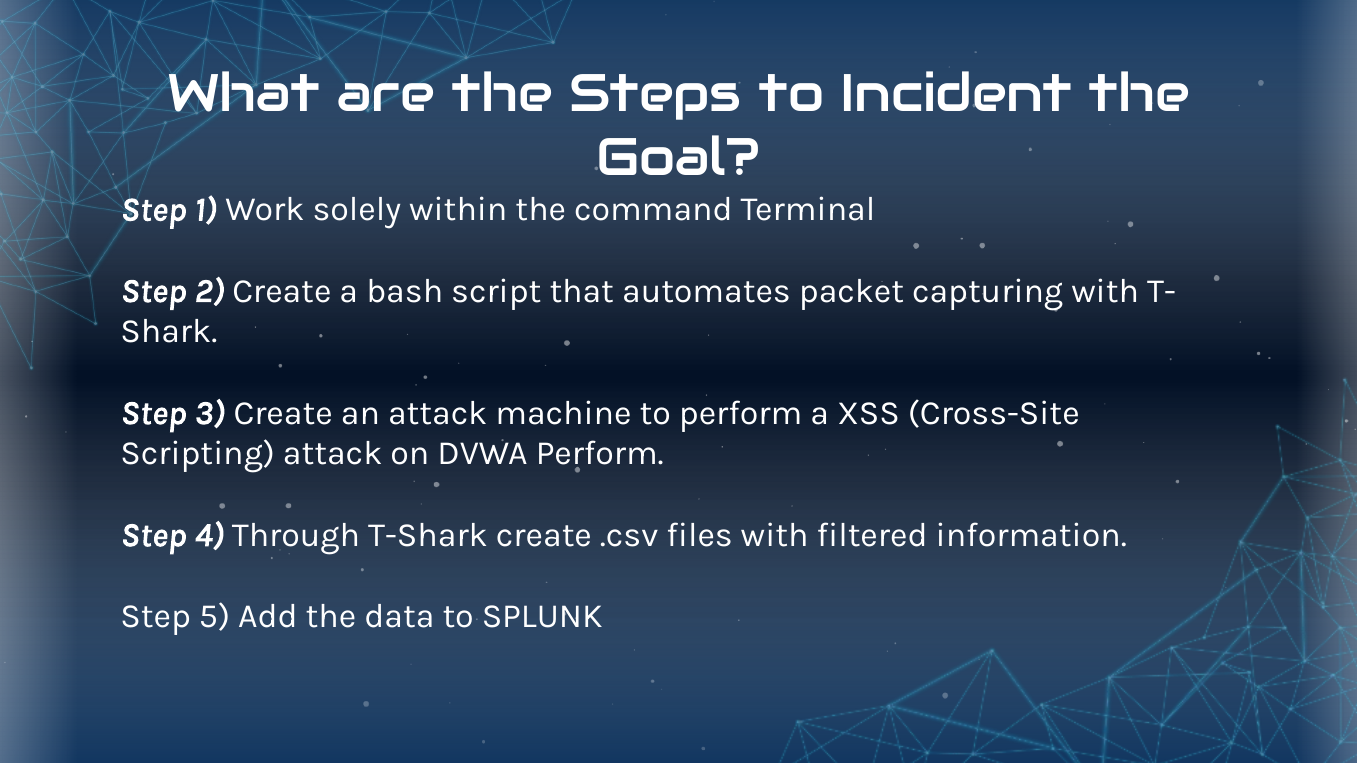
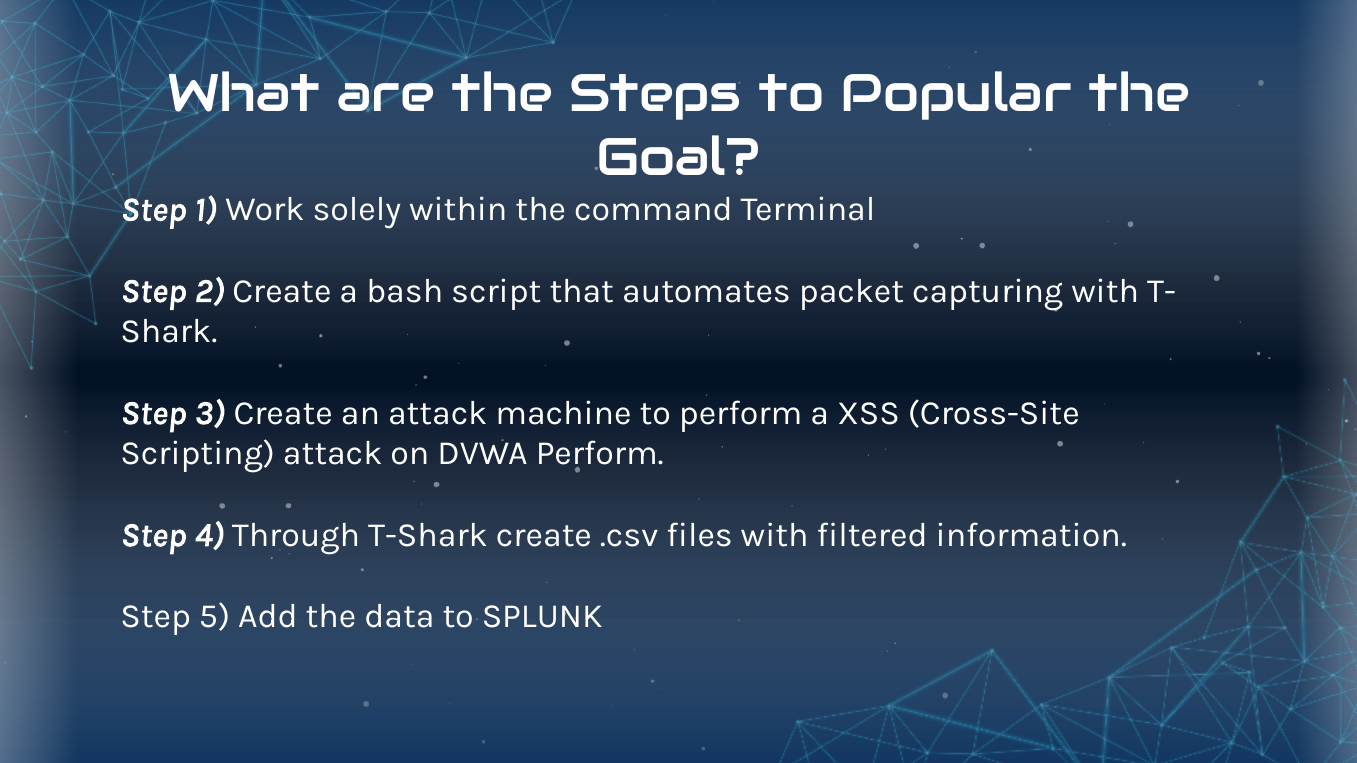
Incident: Incident -> Popular (956, 95)
